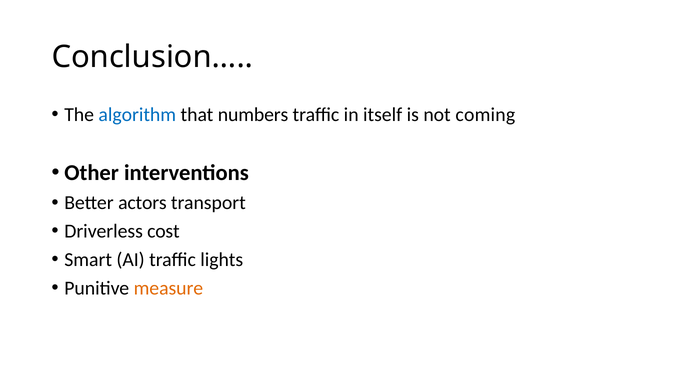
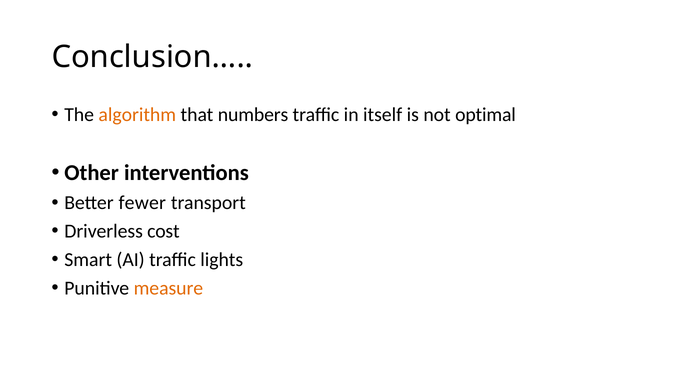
algorithm colour: blue -> orange (137, 114)
coming: coming -> optimal (486, 114)
actors: actors -> fewer (142, 203)
